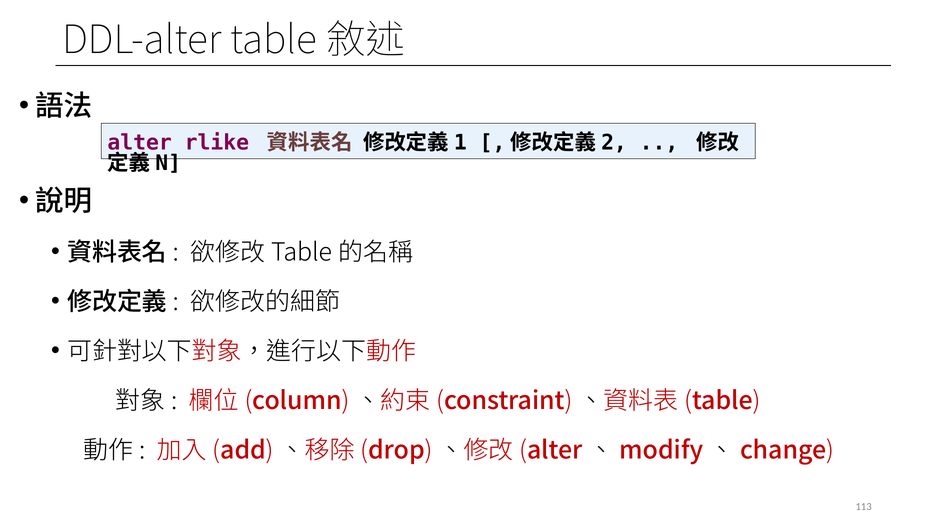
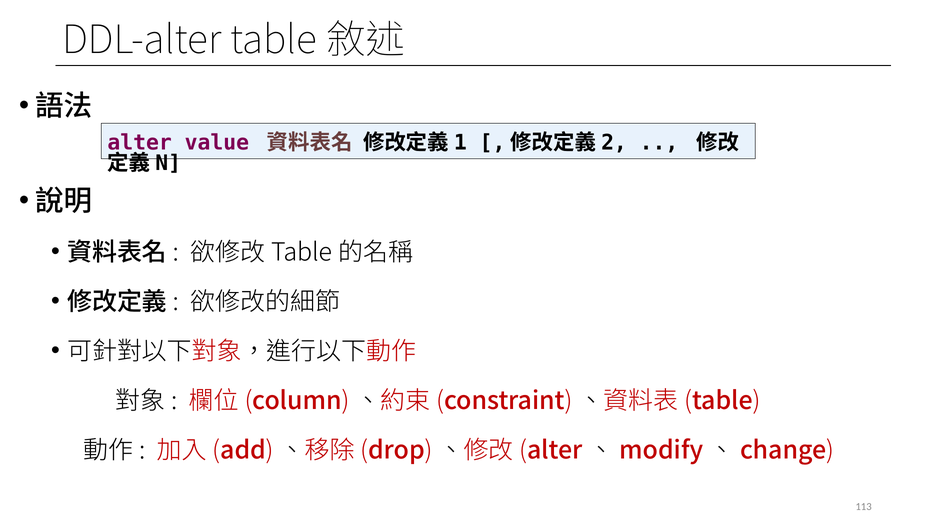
rlike: rlike -> value (217, 143)
